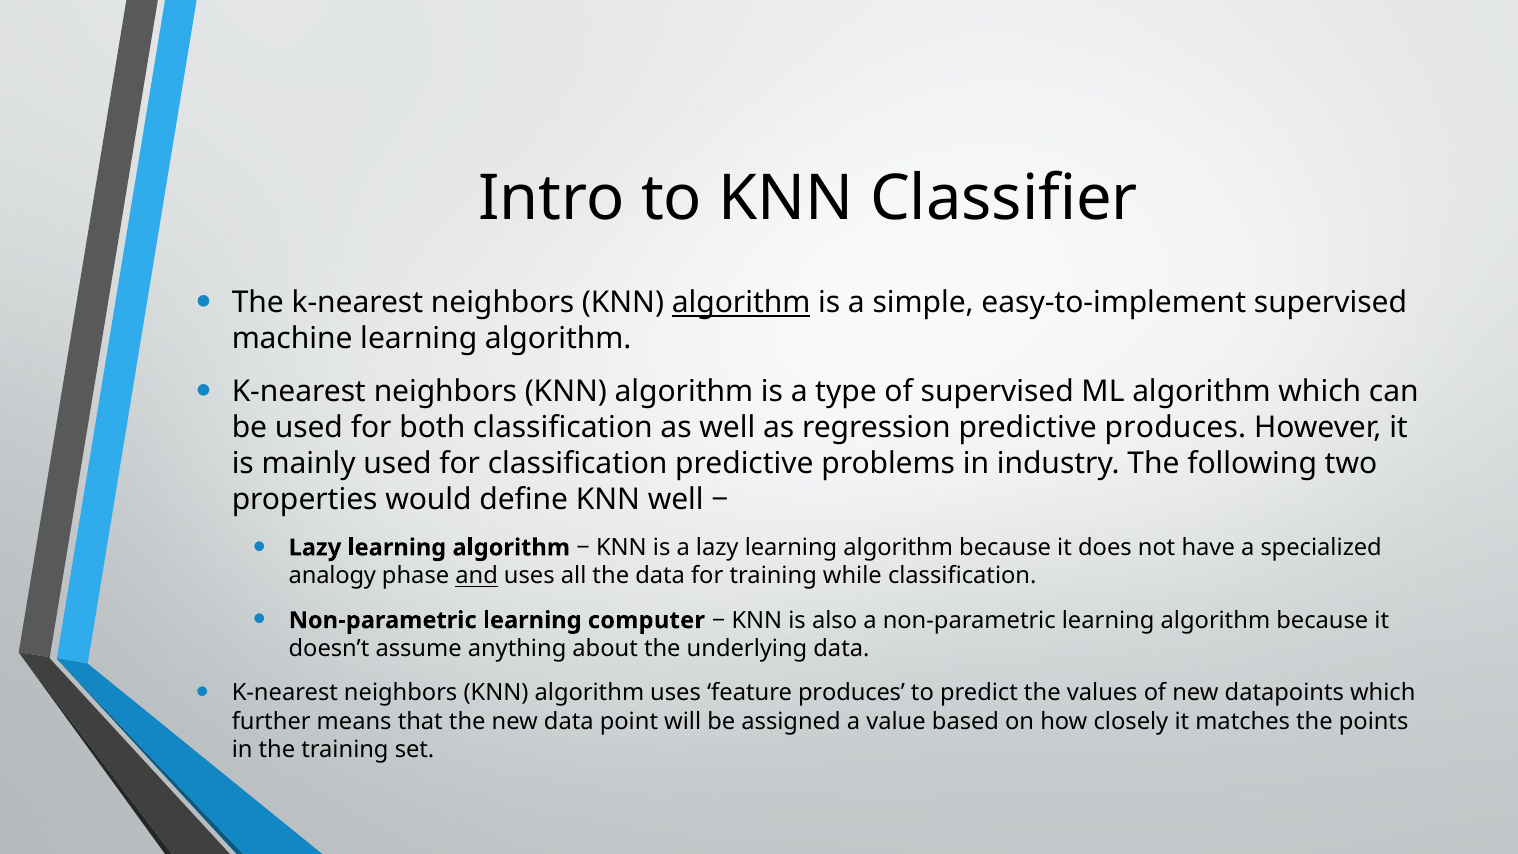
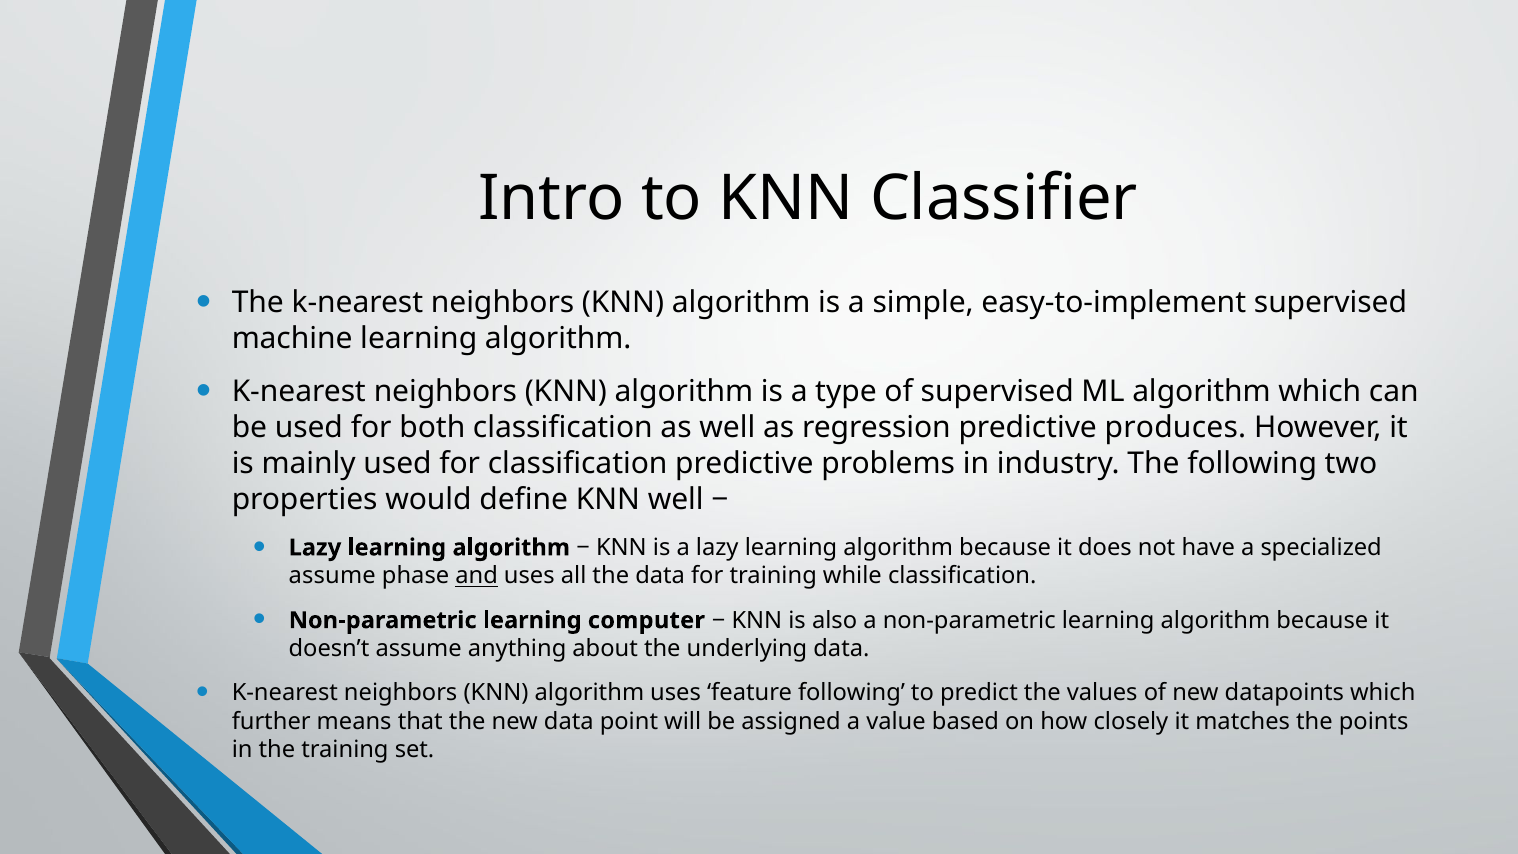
algorithm underline: present -> none (741, 303)
analogy: analogy -> assume (332, 576)
feature produces: produces -> following (852, 693)
